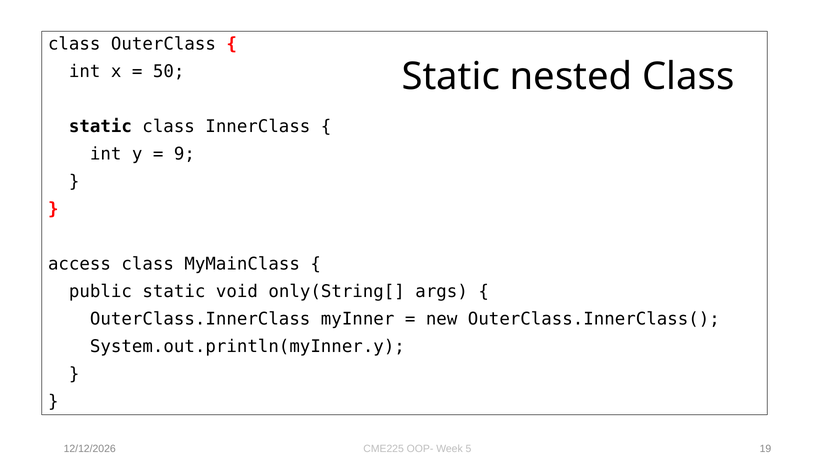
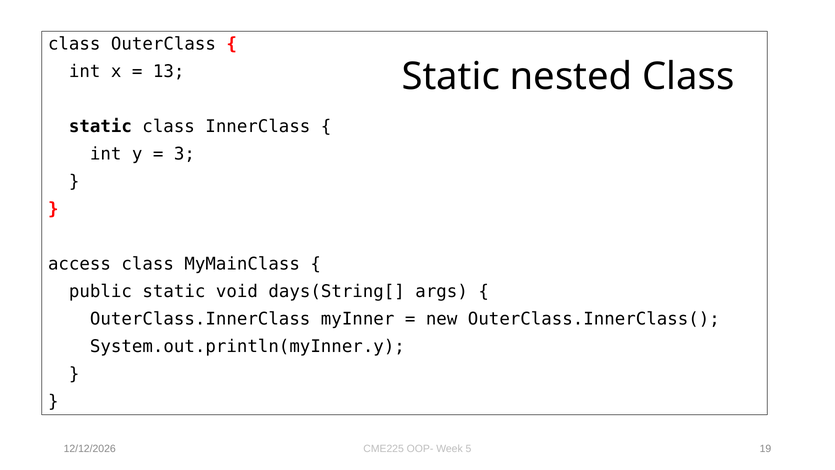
50: 50 -> 13 (169, 71)
9: 9 -> 3 (184, 154)
only(String[: only(String[ -> days(String[ (337, 291)
